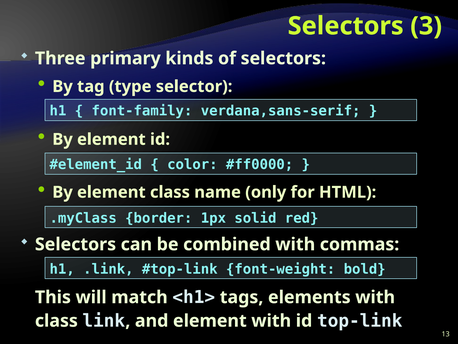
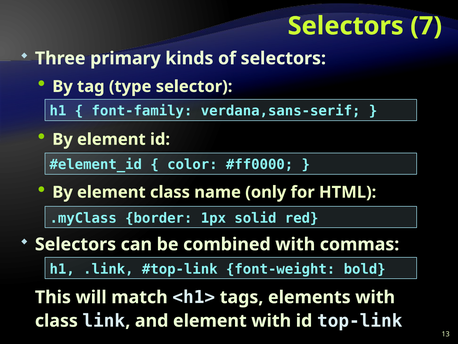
3: 3 -> 7 (426, 26)
